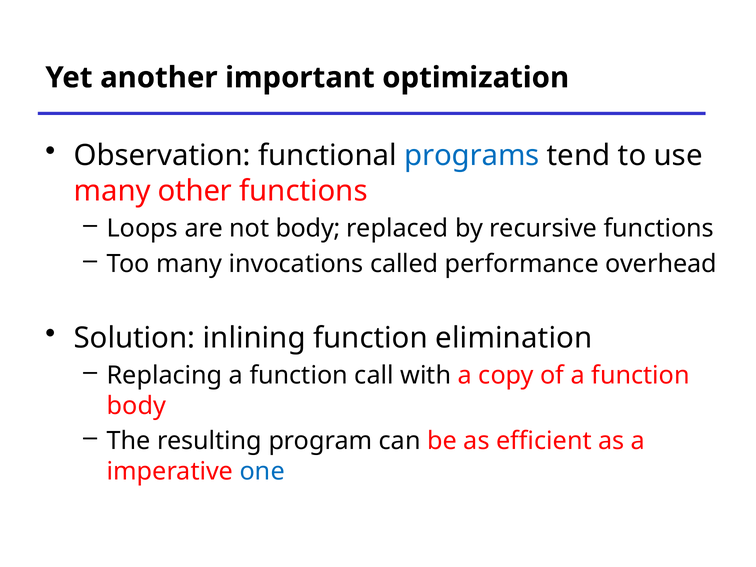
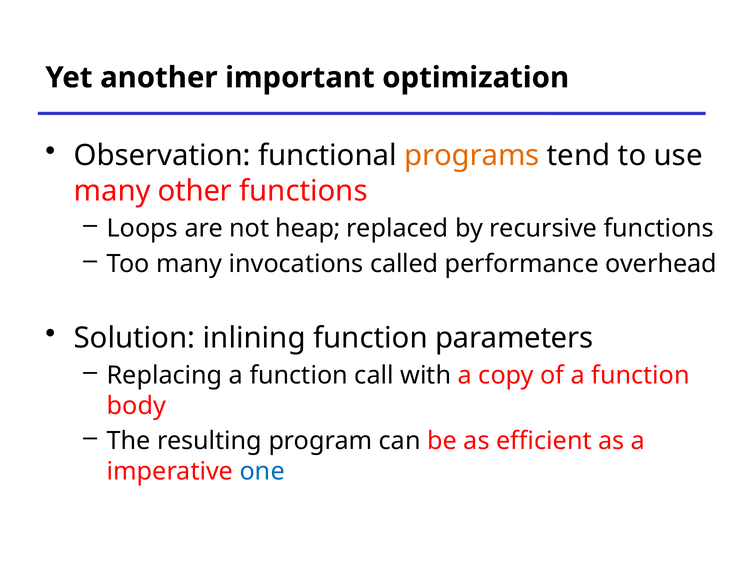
programs colour: blue -> orange (472, 156)
not body: body -> heap (308, 229)
elimination: elimination -> parameters (514, 338)
